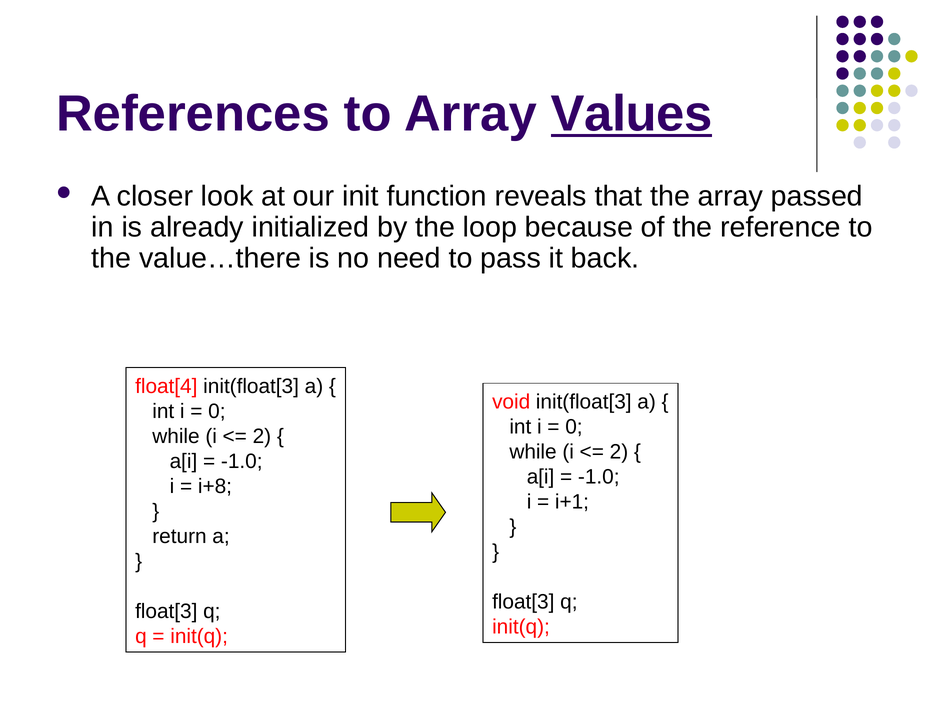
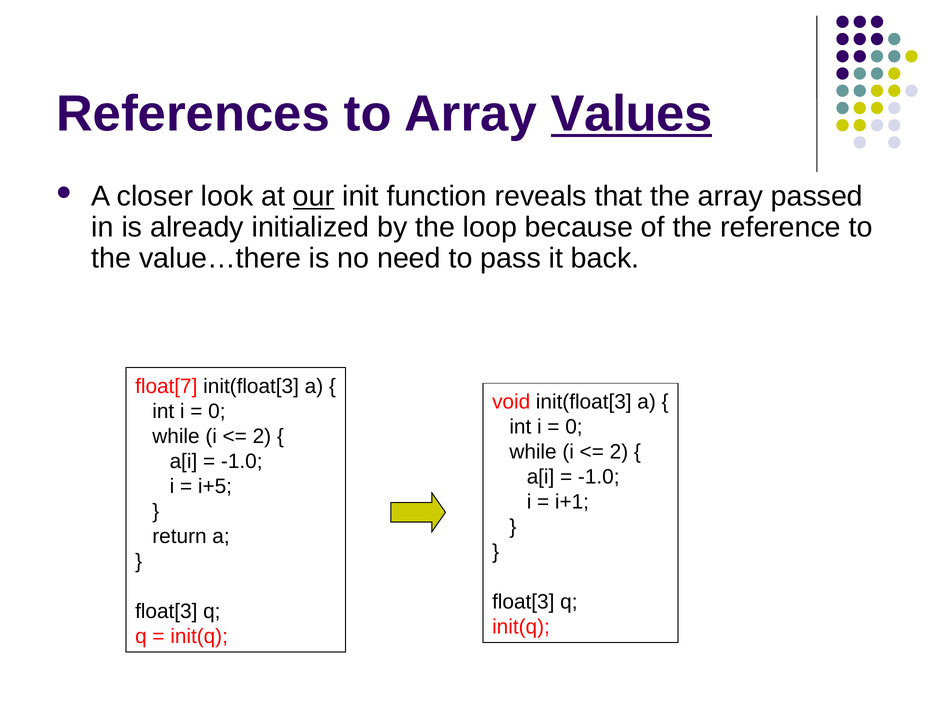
our underline: none -> present (314, 196)
float[4: float[4 -> float[7 (166, 386)
i+8: i+8 -> i+5 (215, 486)
